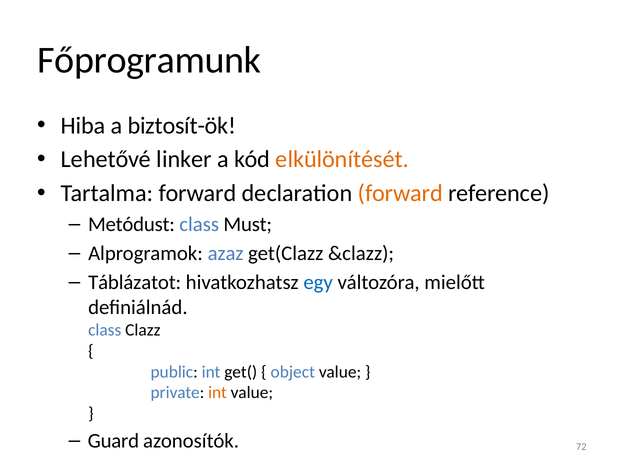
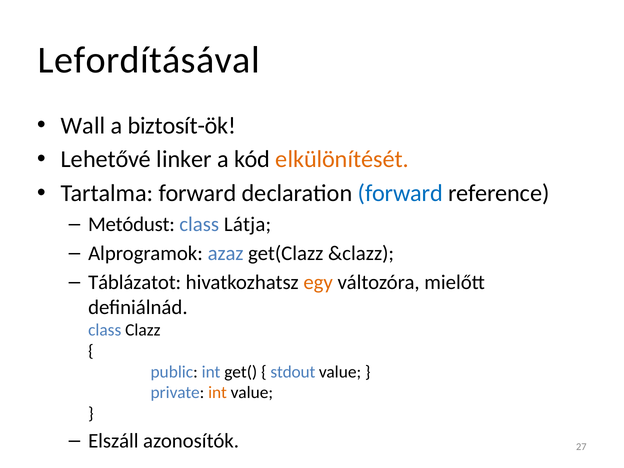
Főprogramunk: Főprogramunk -> Lefordításával (149, 60)
Hiba: Hiba -> Wall (83, 126)
forward colour: orange -> blue (400, 193)
Must: Must -> Látja (248, 224)
egy colour: blue -> orange (318, 283)
object: object -> stdout (293, 372)
Guard: Guard -> Elszáll (113, 441)
72: 72 -> 27 (581, 447)
